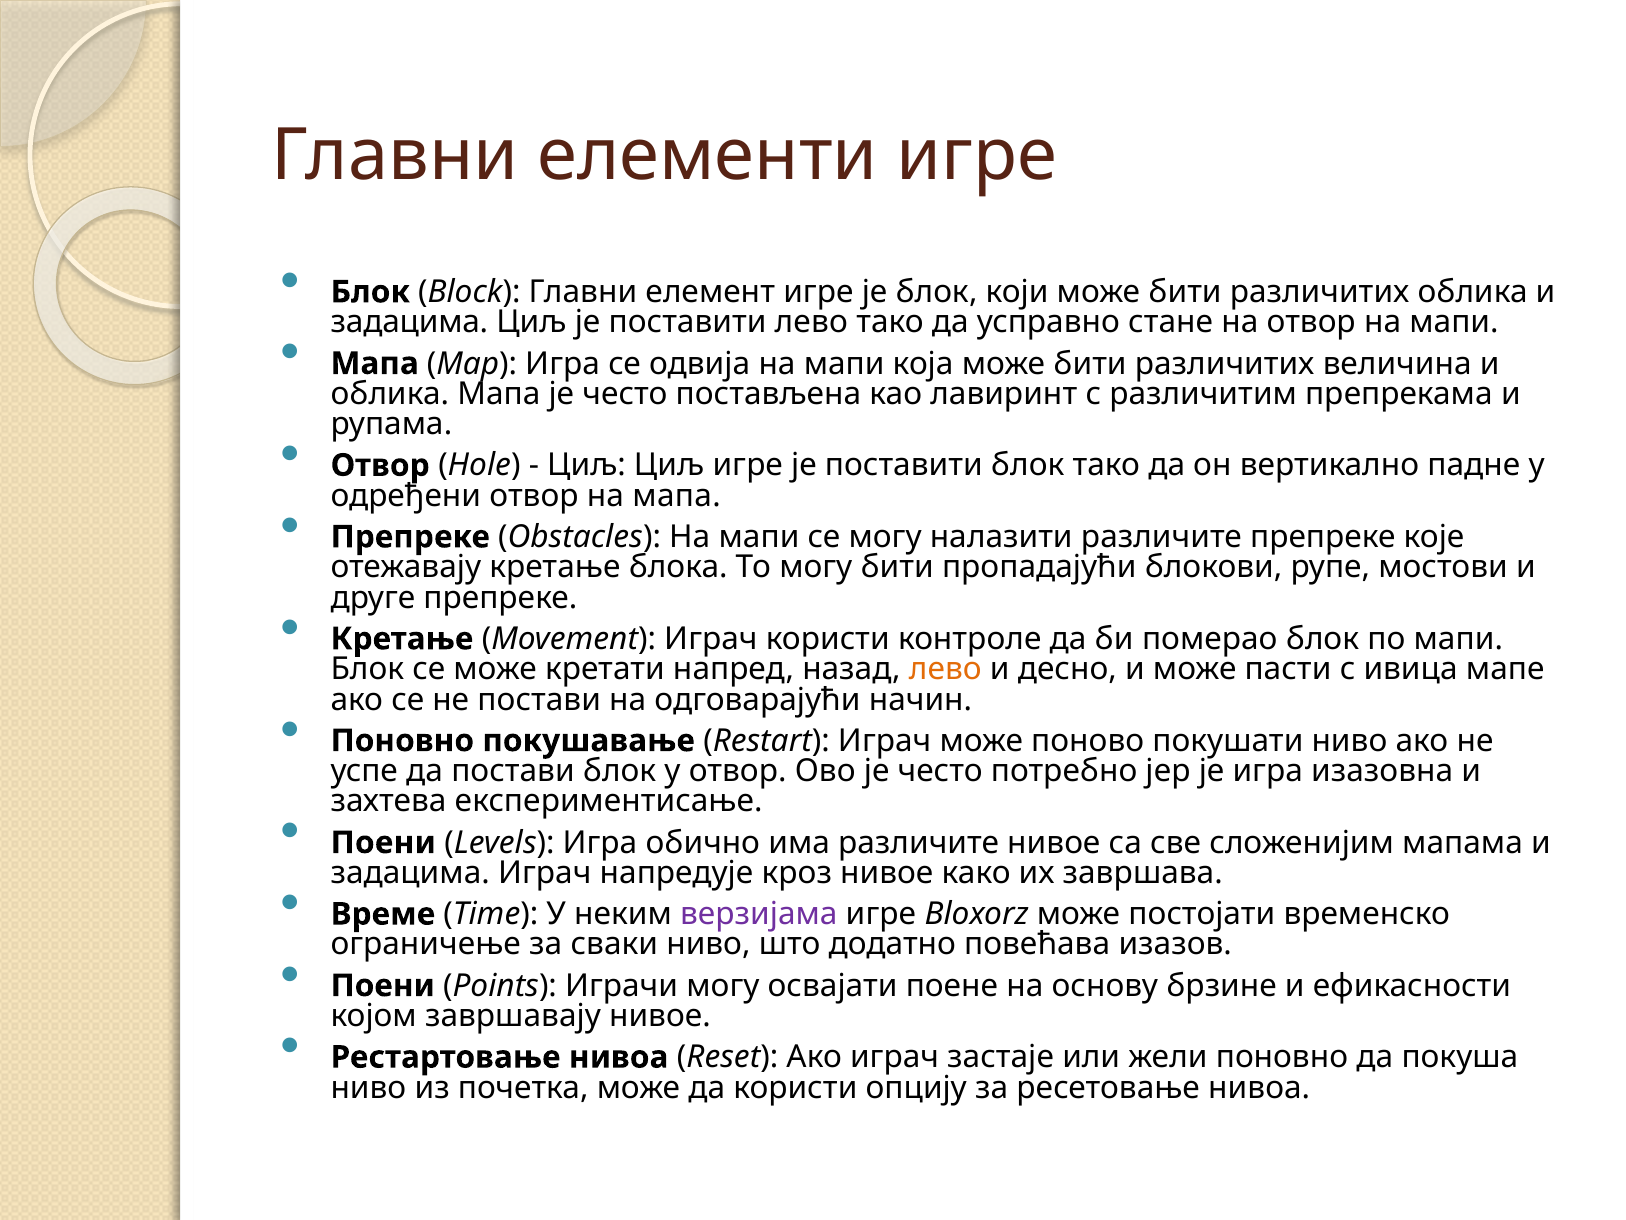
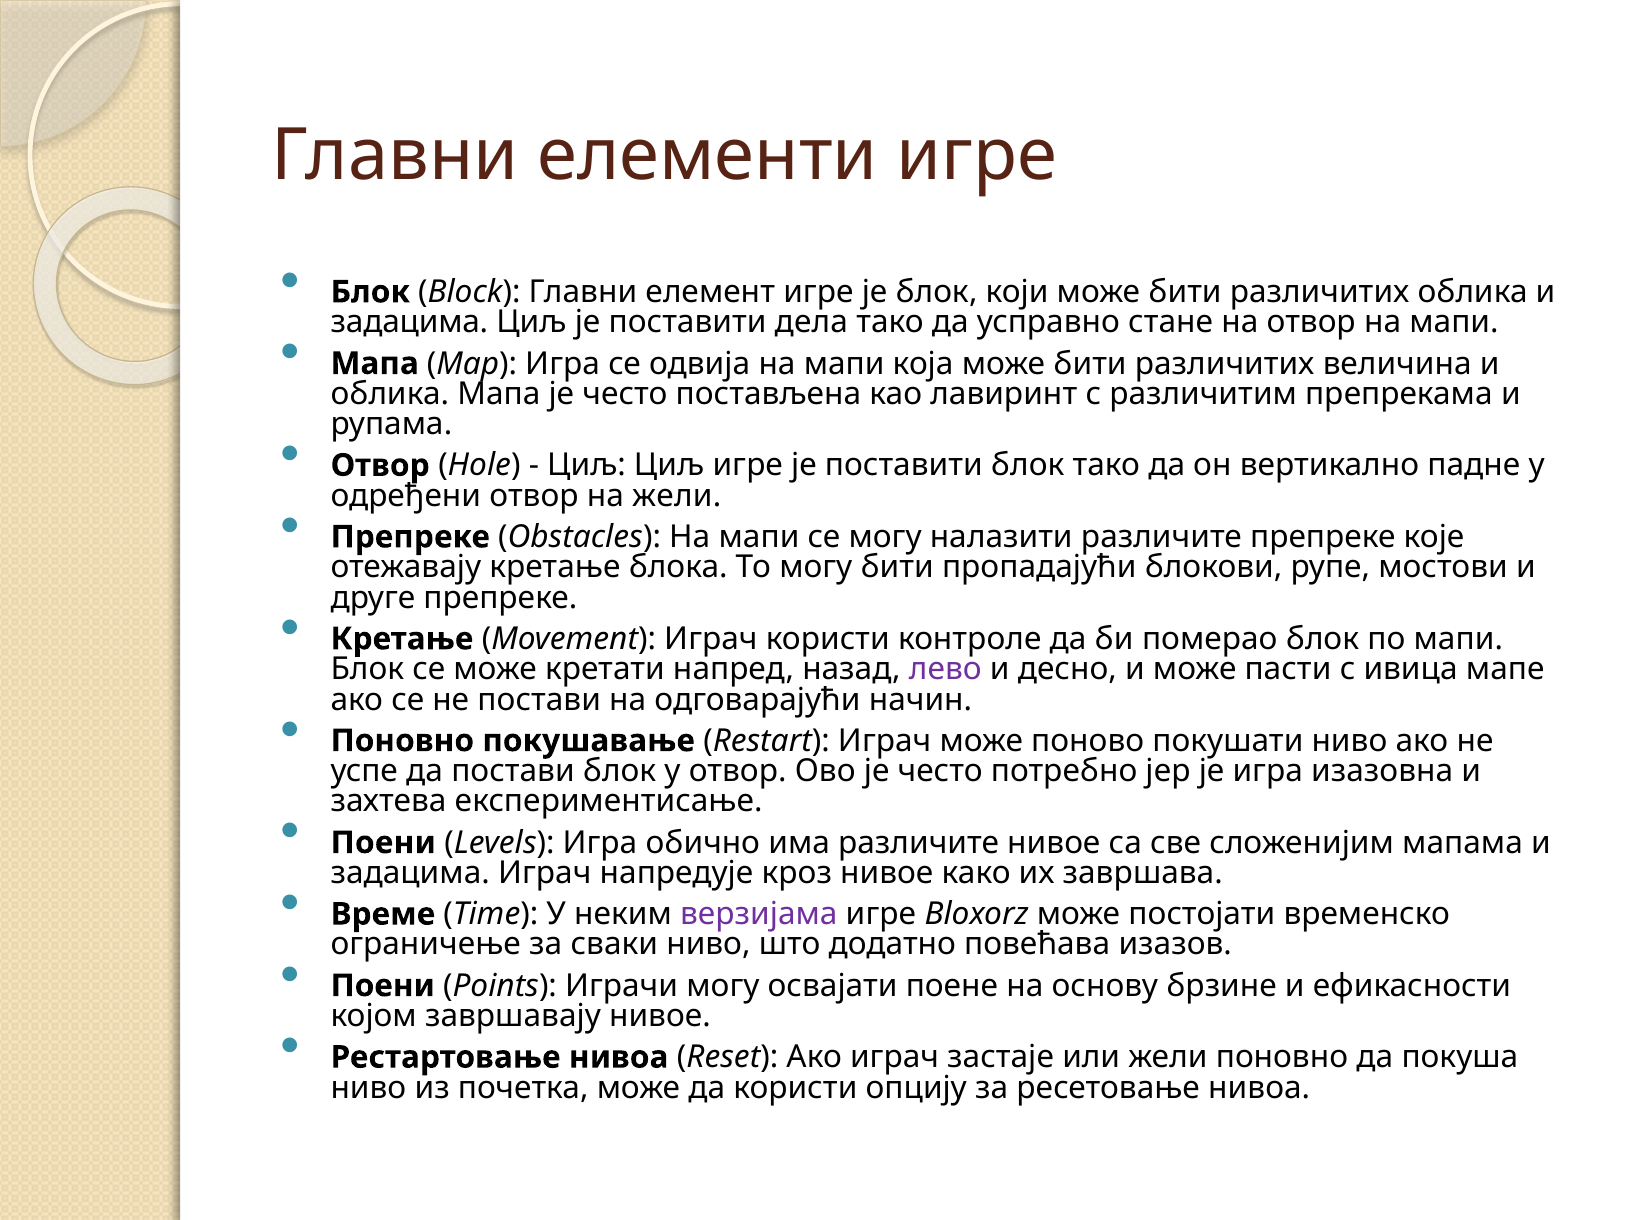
поставити лево: лево -> дела (811, 322)
на мапа: мапа -> жели (677, 496)
лево colour: orange -> purple (945, 669)
